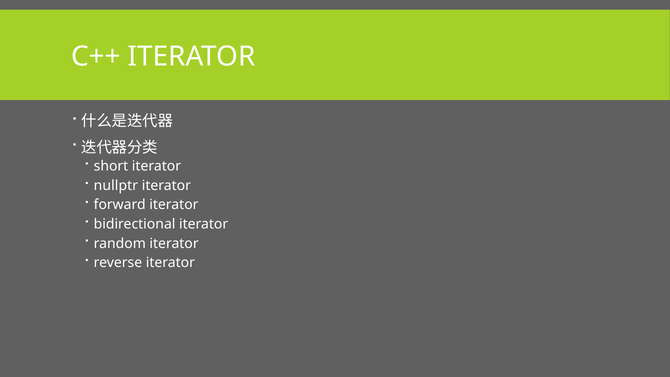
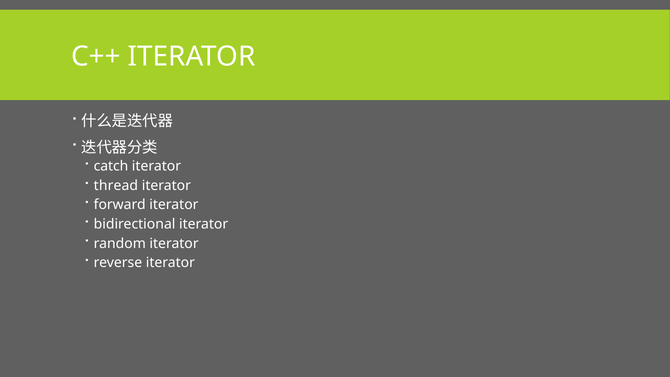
short: short -> catch (111, 166)
nullptr: nullptr -> thread (116, 186)
